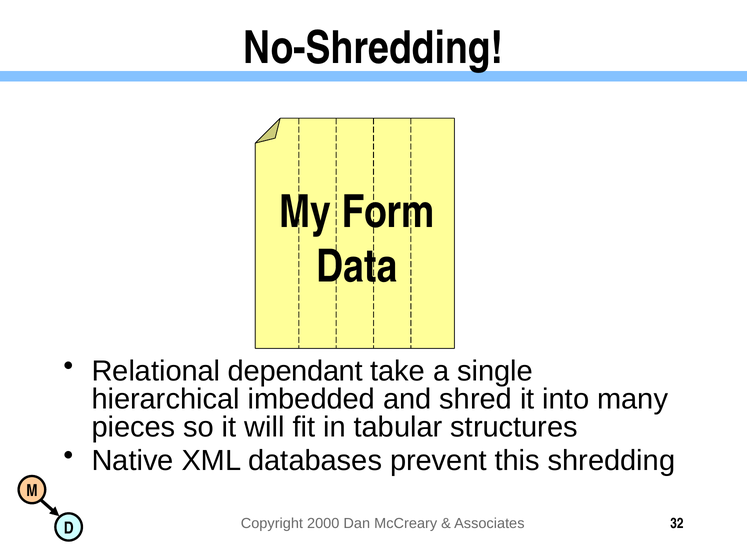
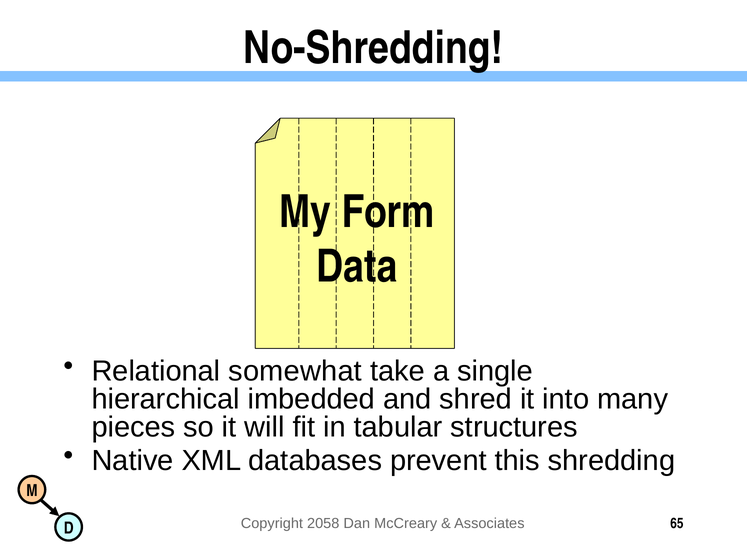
dependant: dependant -> somewhat (295, 371)
2000: 2000 -> 2058 (323, 524)
32: 32 -> 65 (677, 524)
